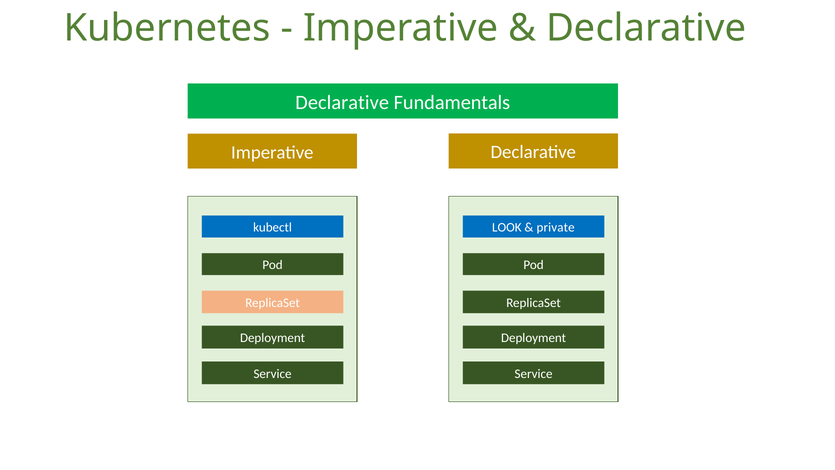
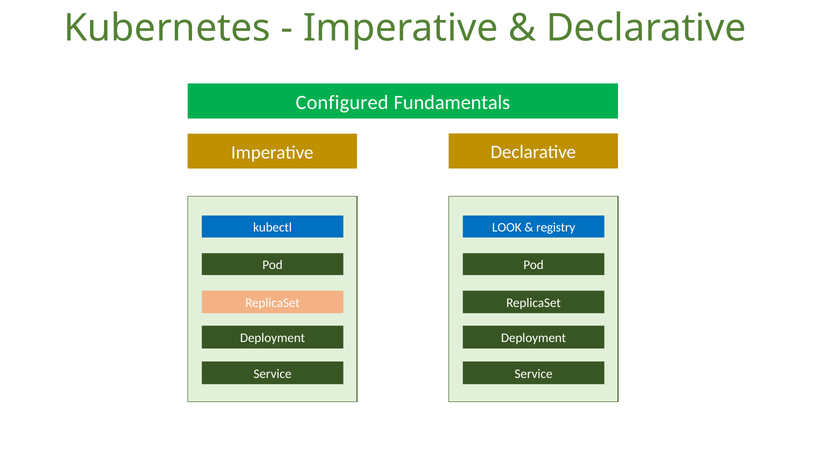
Declarative: Declarative -> Configured (342, 102)
private: private -> registry (556, 227)
